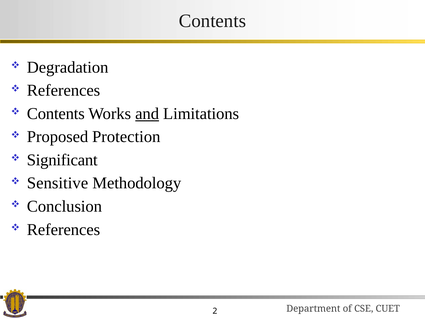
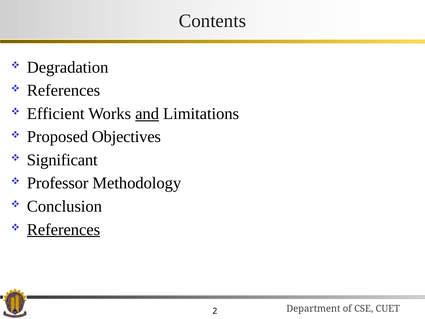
Contents: Contents -> Efficient (56, 114)
Protection: Protection -> Objectives (126, 137)
Sensitive: Sensitive -> Professor (58, 183)
References underline: none -> present (64, 229)
